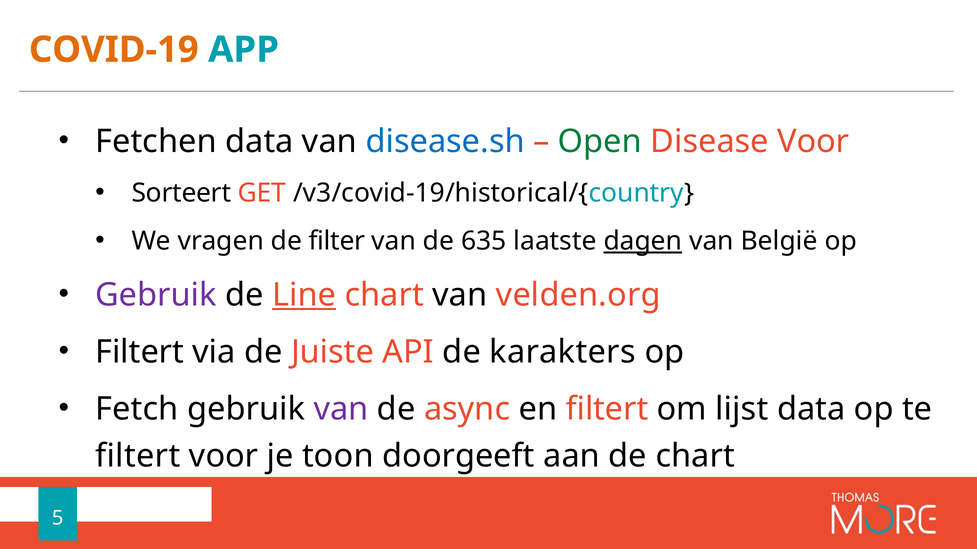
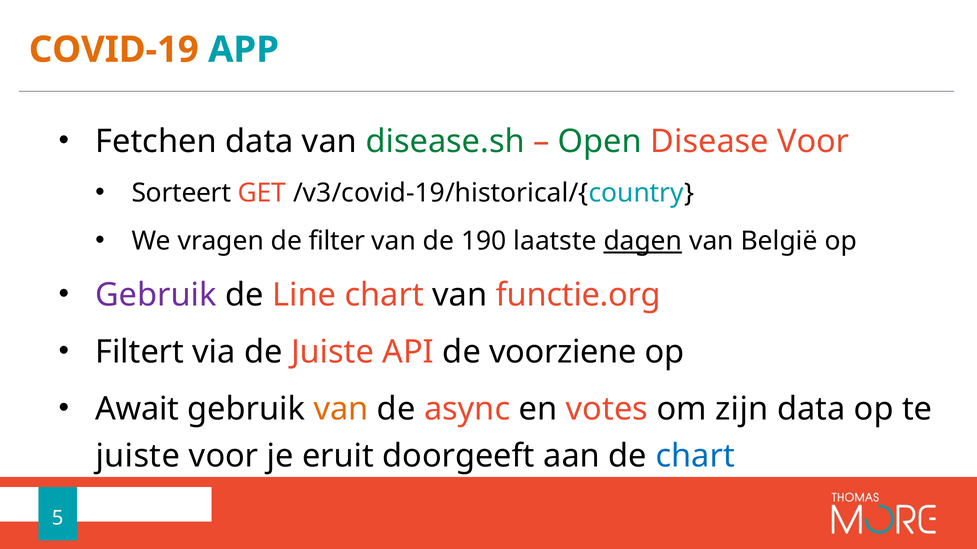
disease.sh colour: blue -> green (445, 141)
635: 635 -> 190 (484, 241)
Line underline: present -> none (304, 295)
velden.org: velden.org -> functie.org (578, 295)
karakters: karakters -> voorziene (563, 352)
Fetch: Fetch -> Await (137, 410)
van colour: purple -> orange (341, 410)
en filtert: filtert -> votes (607, 410)
lijst: lijst -> zijn (742, 410)
filtert: filtert -> juiste (138, 456)
toon: toon -> eruit (338, 456)
chart colour: black -> blue (695, 456)
